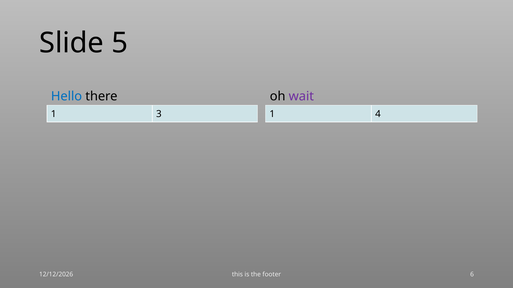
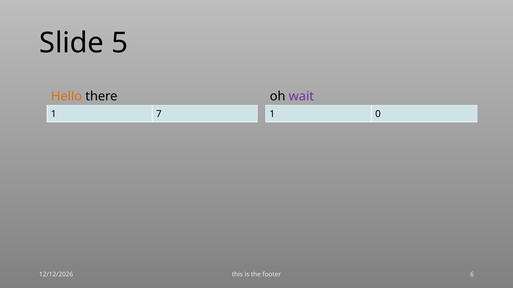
Hello colour: blue -> orange (67, 96)
3: 3 -> 7 (159, 114)
4: 4 -> 0 (378, 114)
